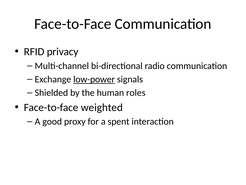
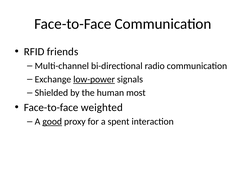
privacy: privacy -> friends (63, 52)
roles: roles -> most (136, 93)
good underline: none -> present (52, 121)
